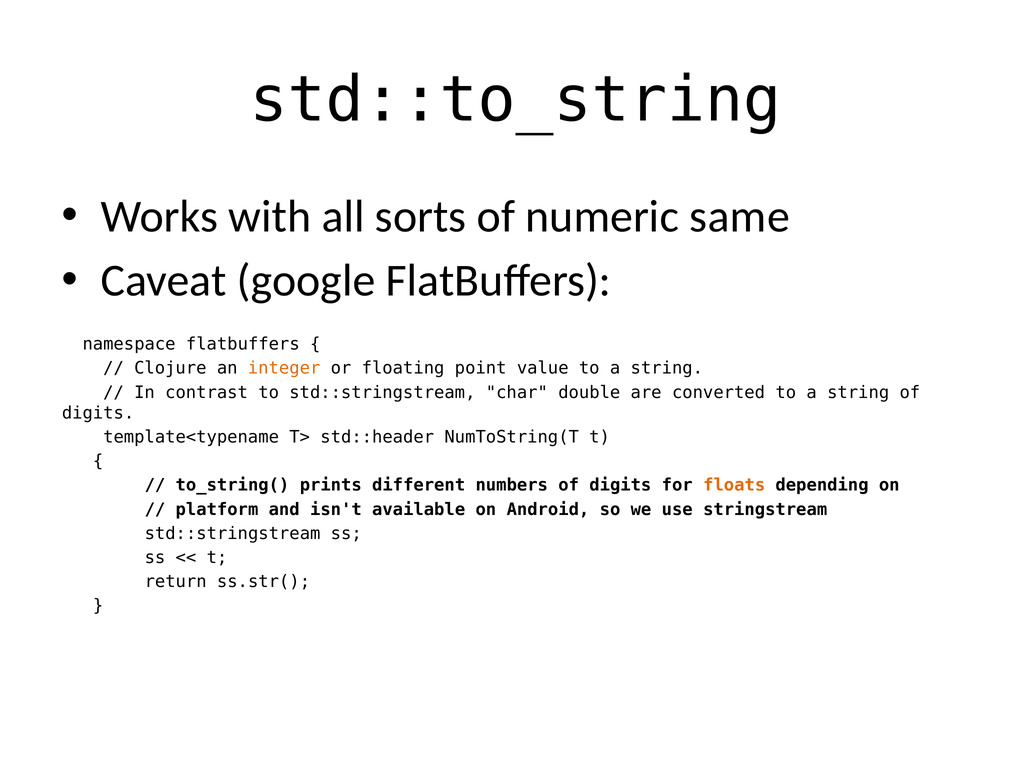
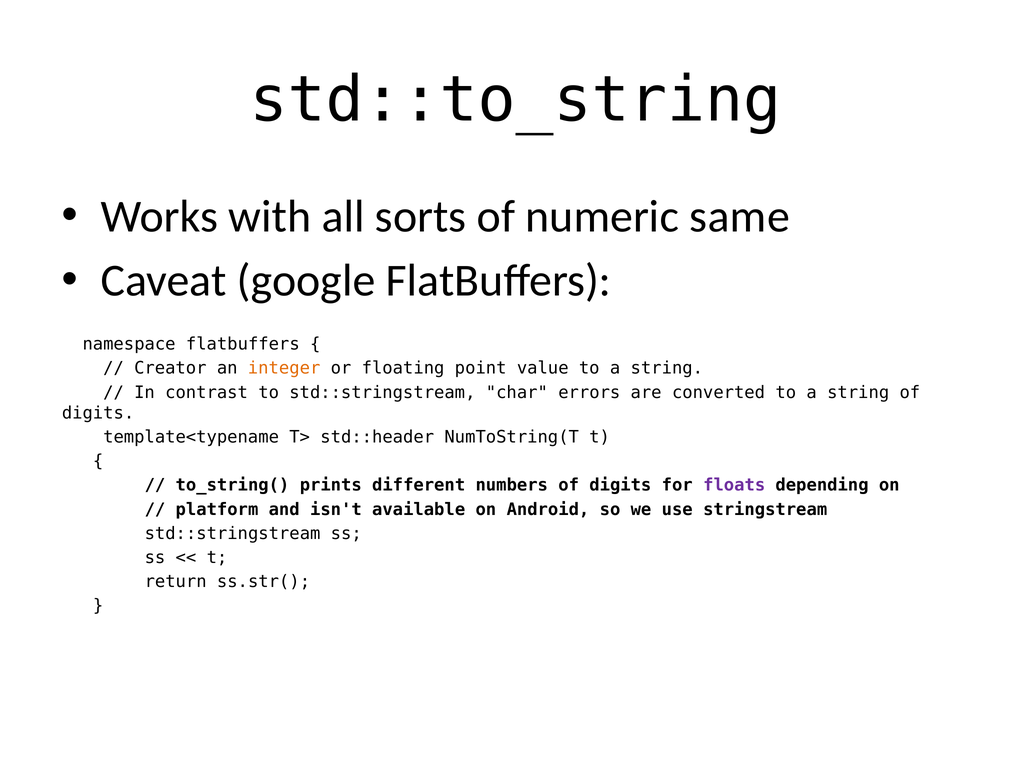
Clojure: Clojure -> Creator (170, 368)
double: double -> errors (589, 392)
floats colour: orange -> purple (734, 485)
